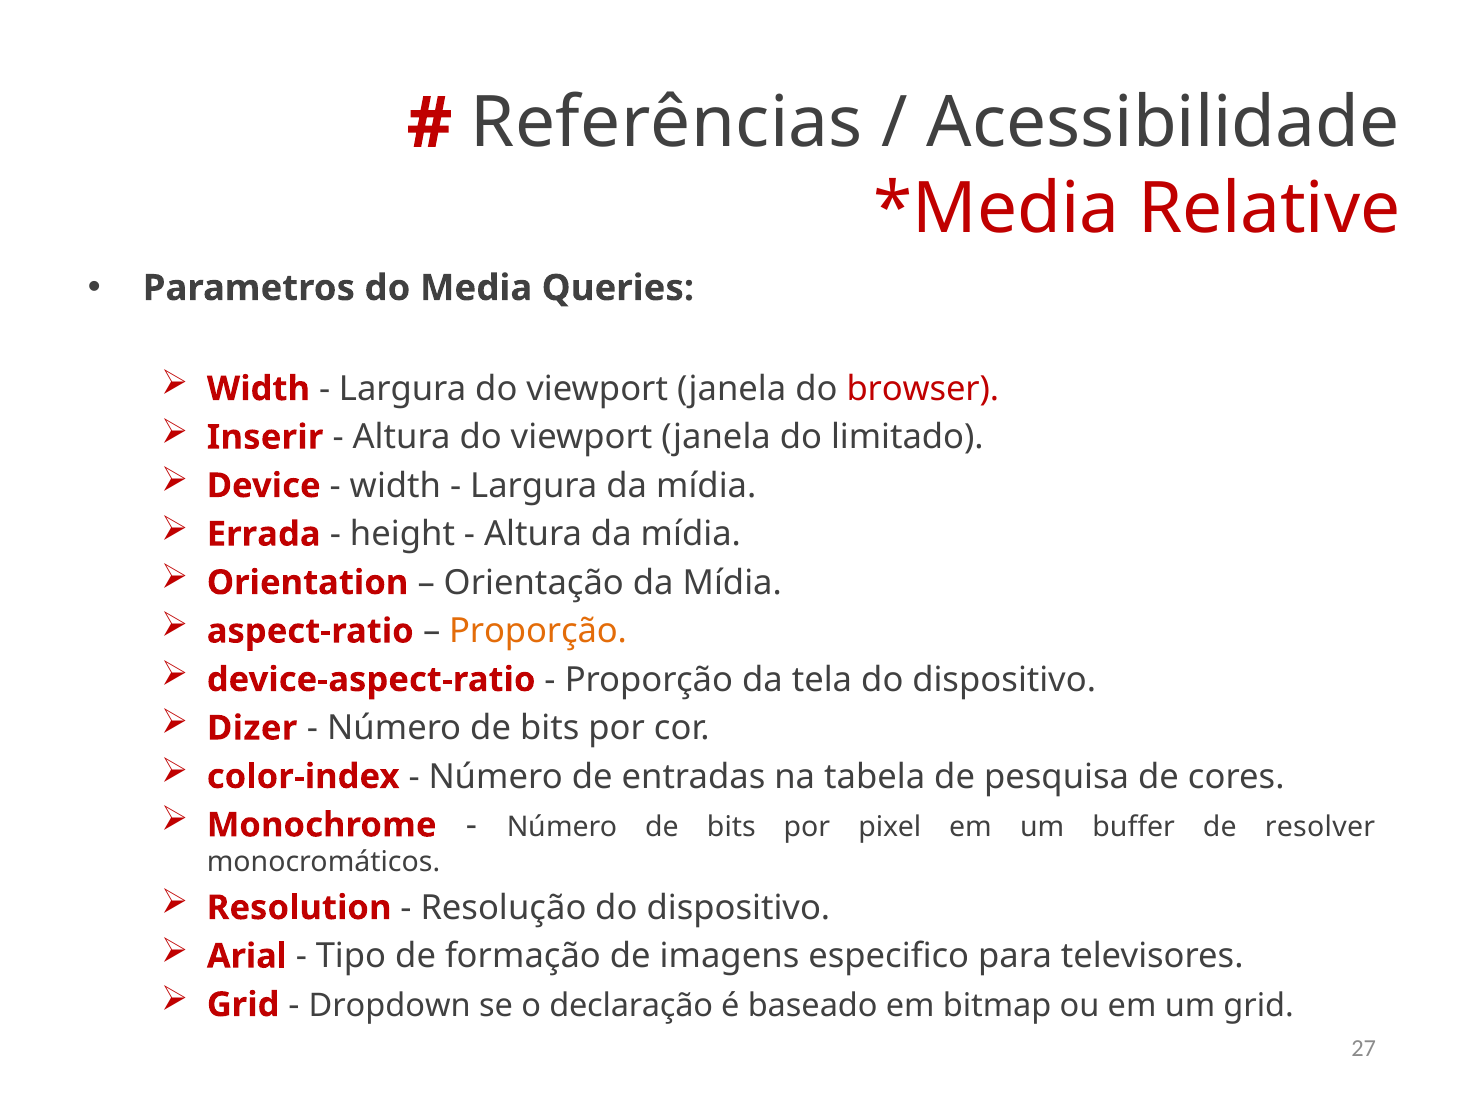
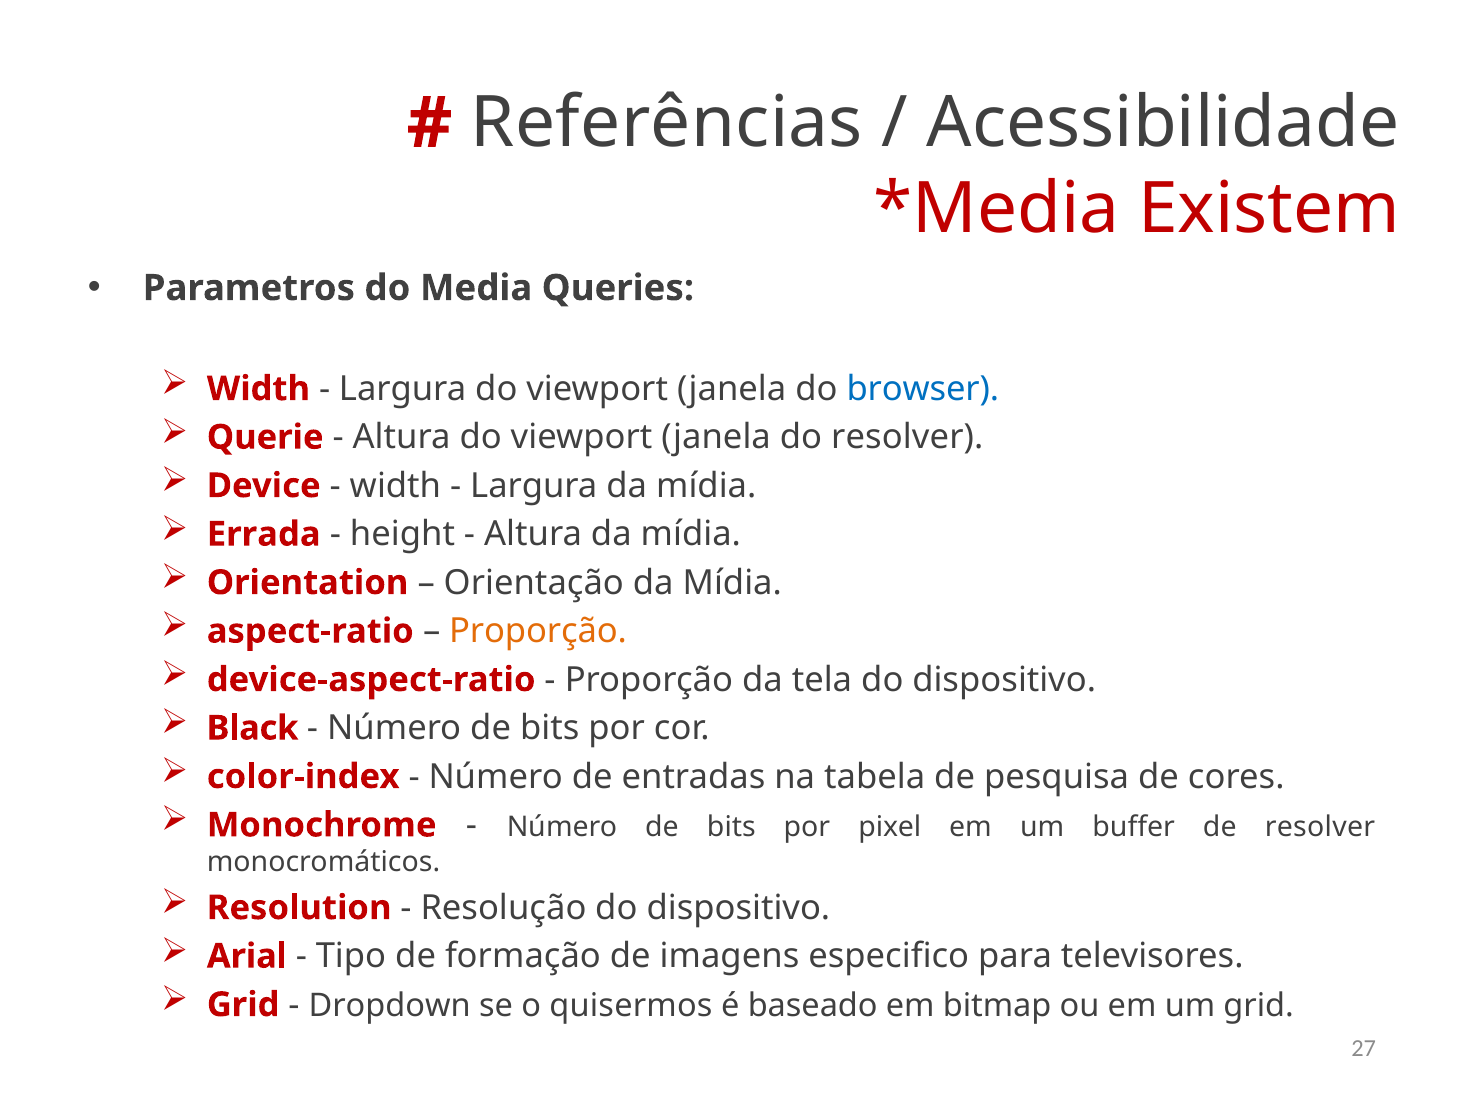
Relative: Relative -> Existem (1269, 209)
browser colour: red -> blue (923, 389)
Inserir: Inserir -> Querie (265, 437)
do limitado: limitado -> resolver (907, 437)
Dizer: Dizer -> Black (253, 728)
declaração: declaração -> quisermos (631, 1005)
